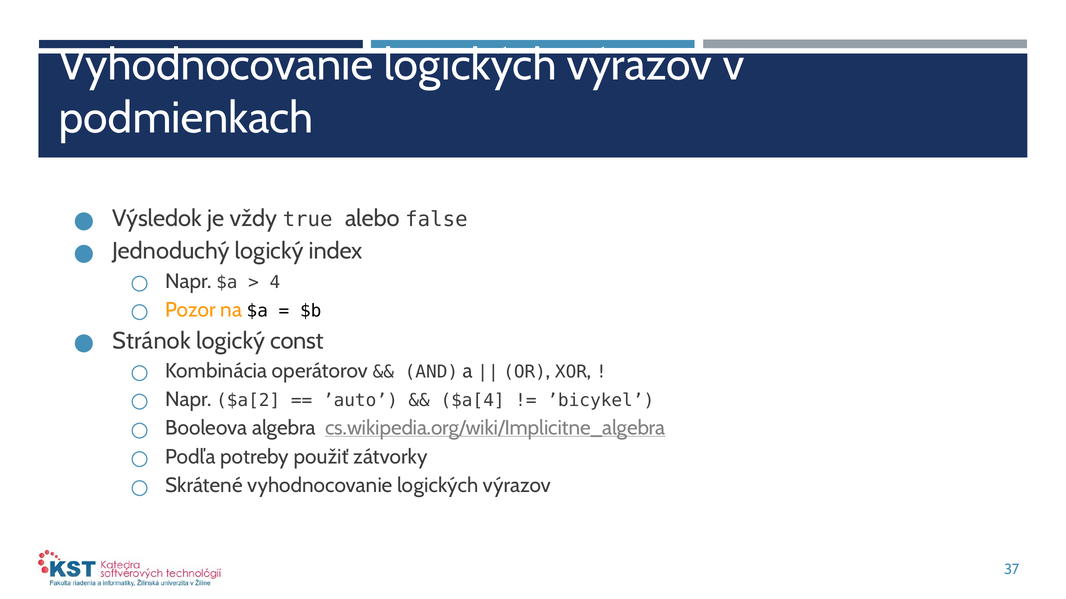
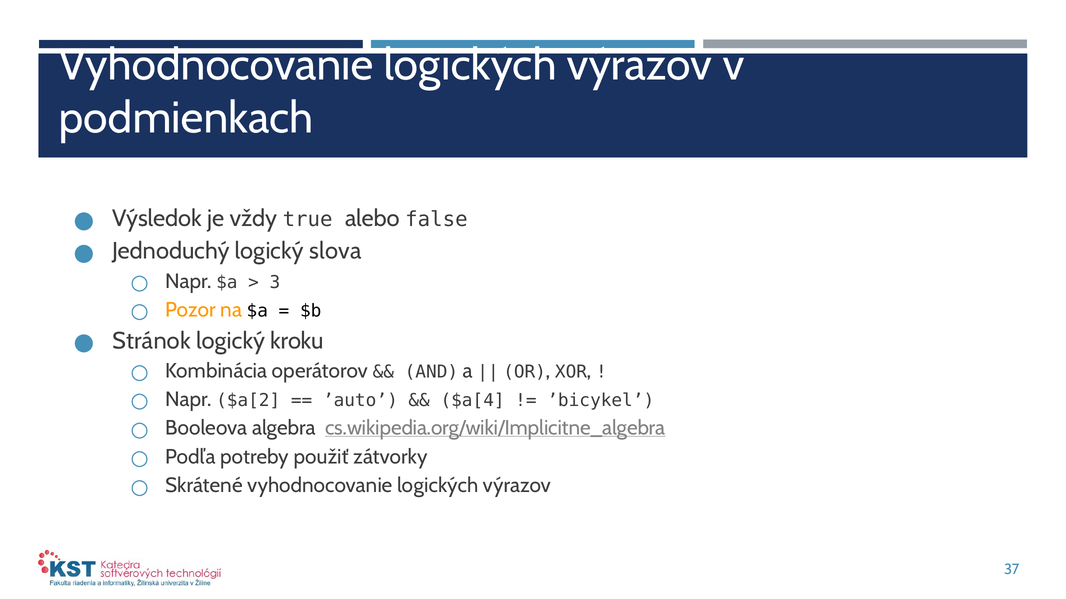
index: index -> slova (336, 251)
4: 4 -> 3 (275, 283)
const: const -> kroku (297, 341)
